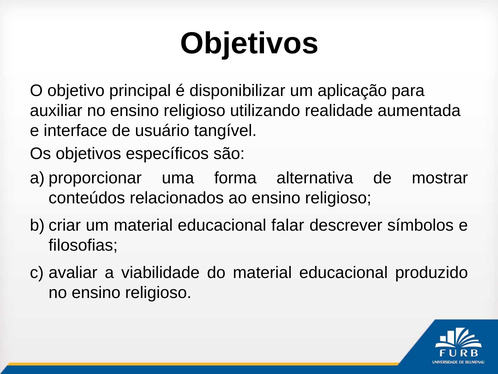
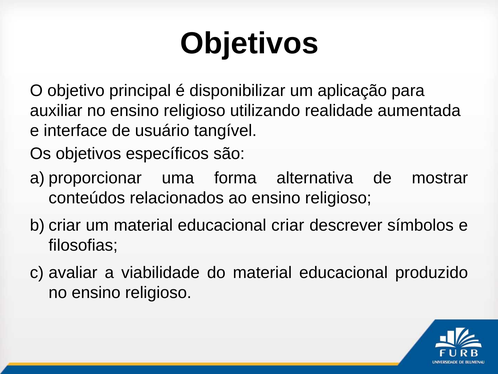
falar: falar -> criar (288, 225)
